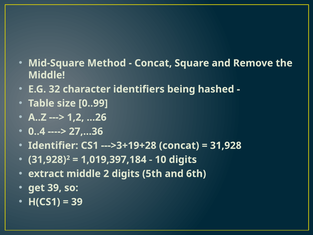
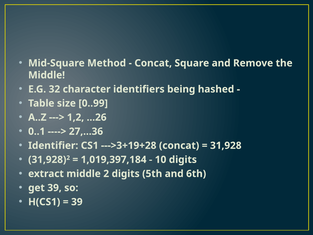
0..4: 0..4 -> 0..1 (37, 131)
